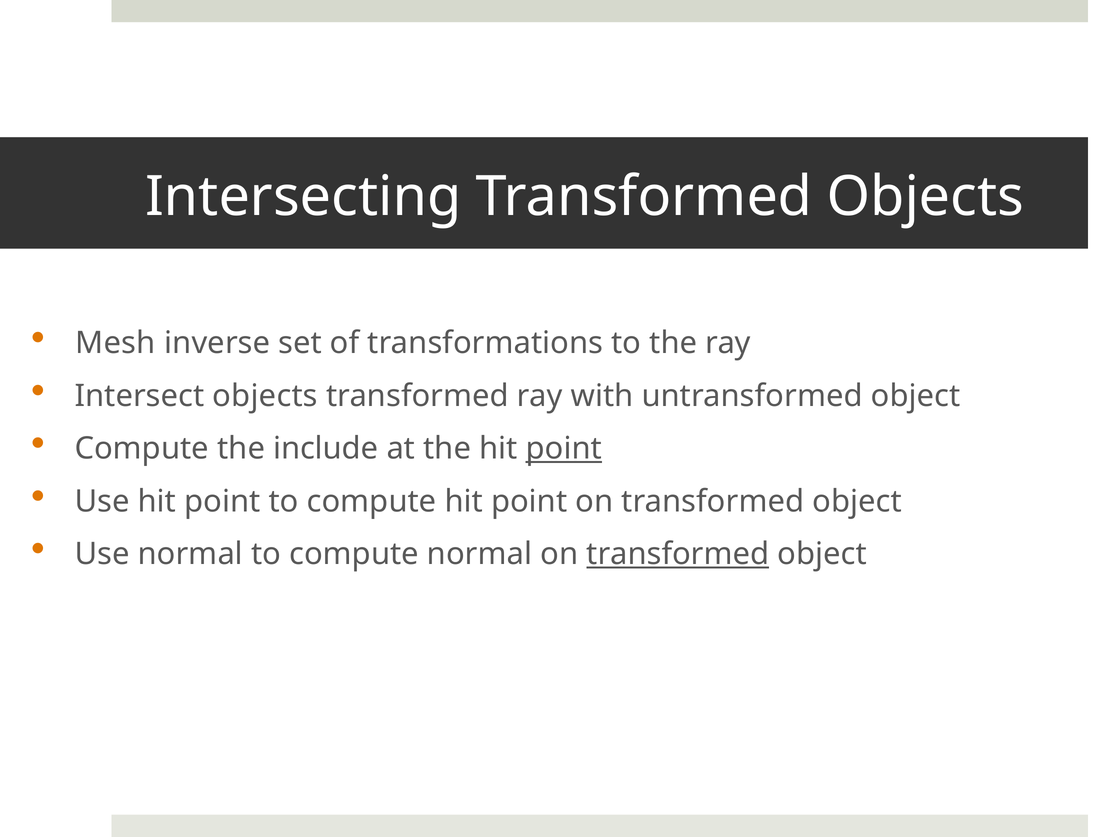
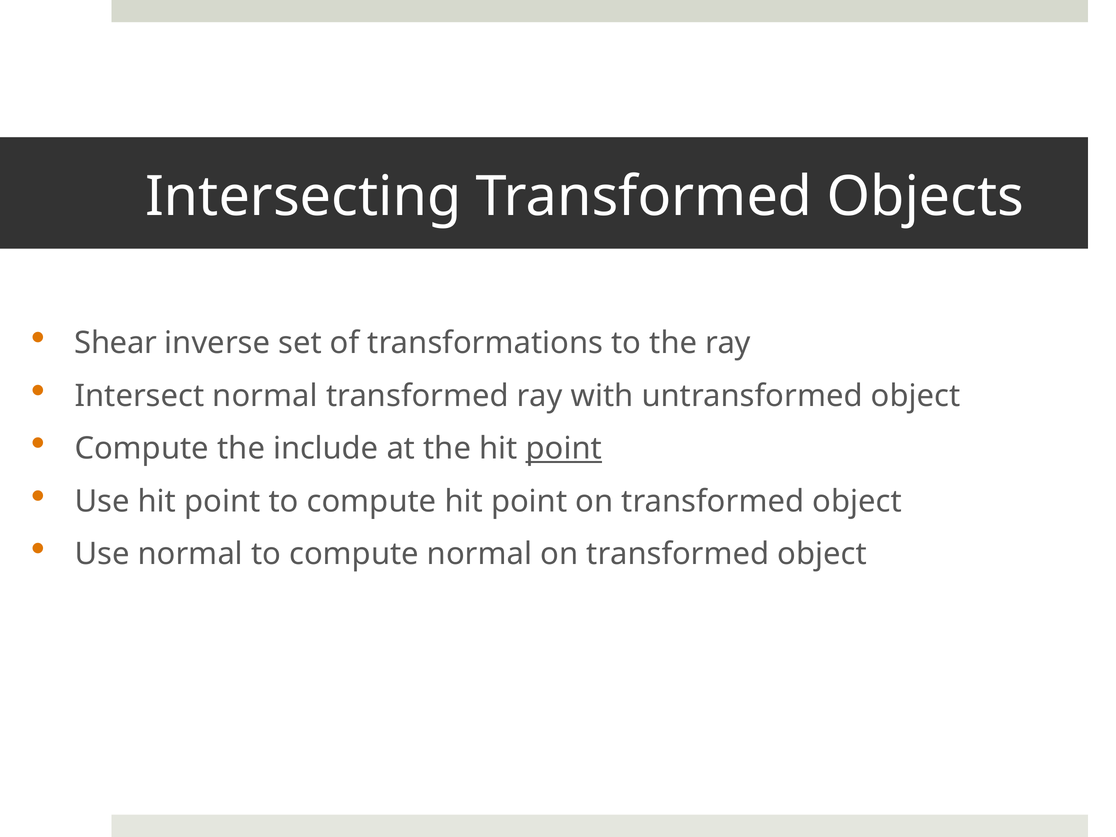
Mesh: Mesh -> Shear (116, 343)
Intersect objects: objects -> normal (265, 396)
transformed underline: present -> none (678, 554)
